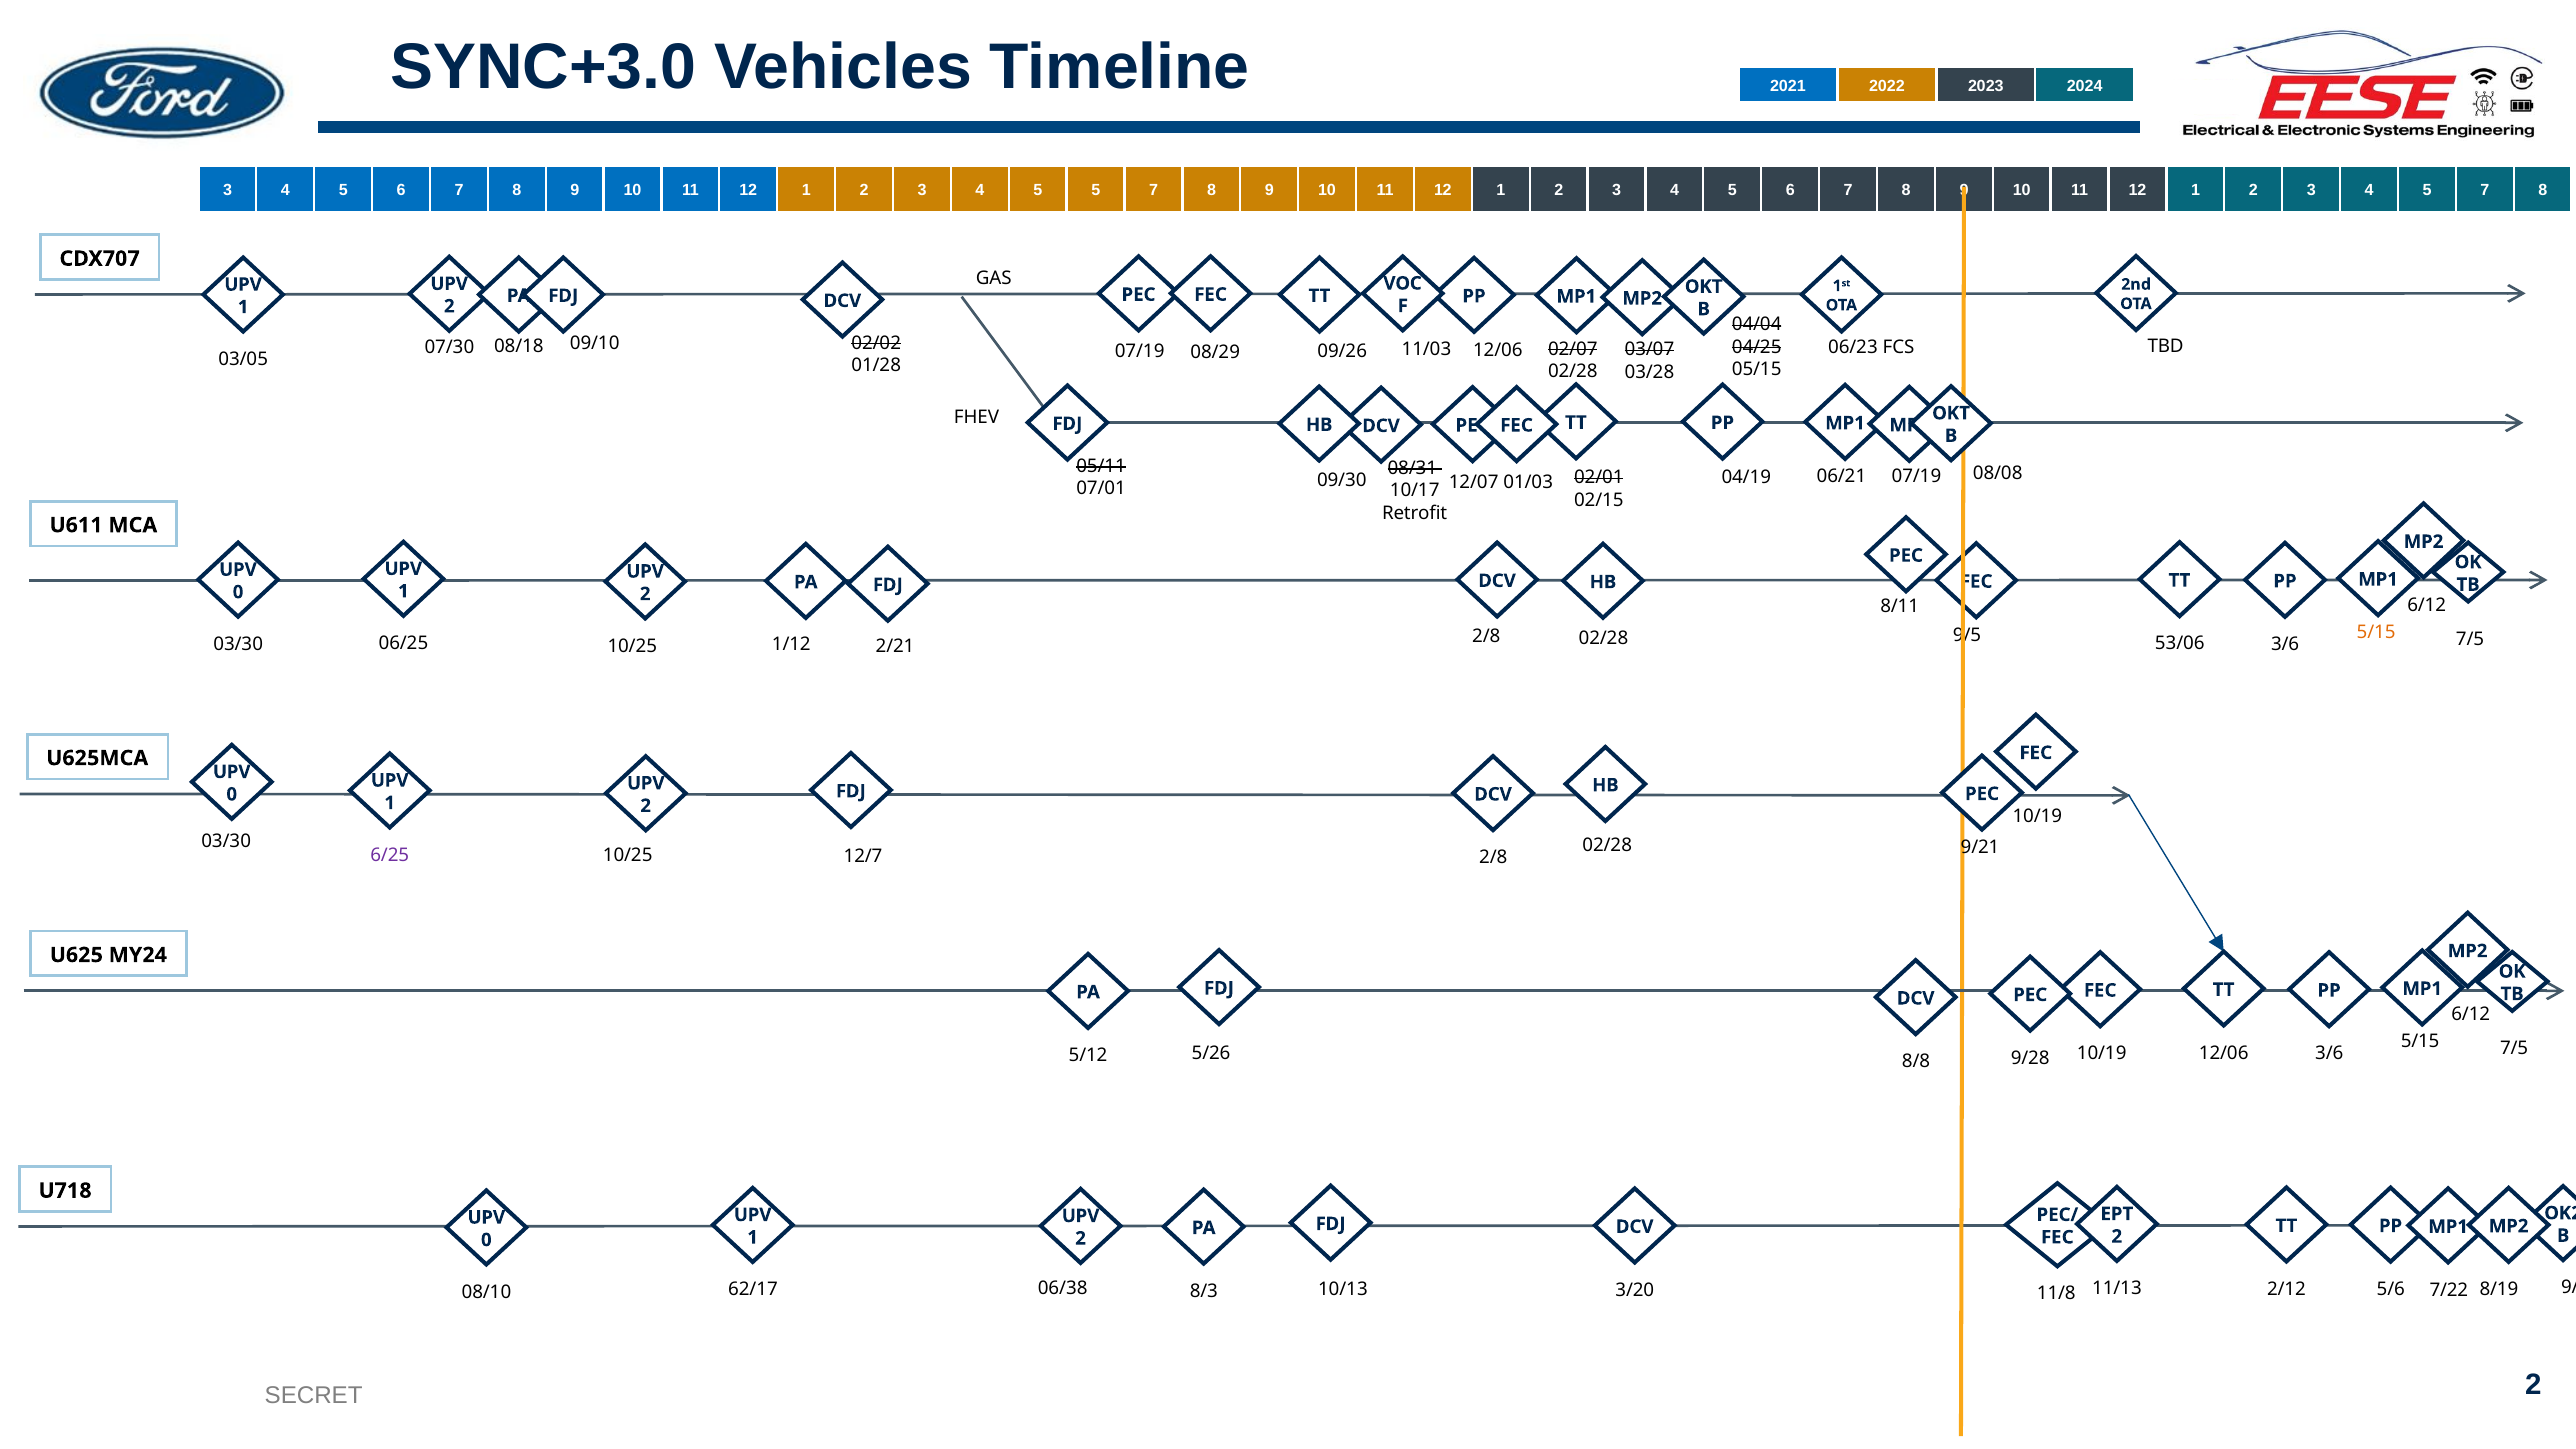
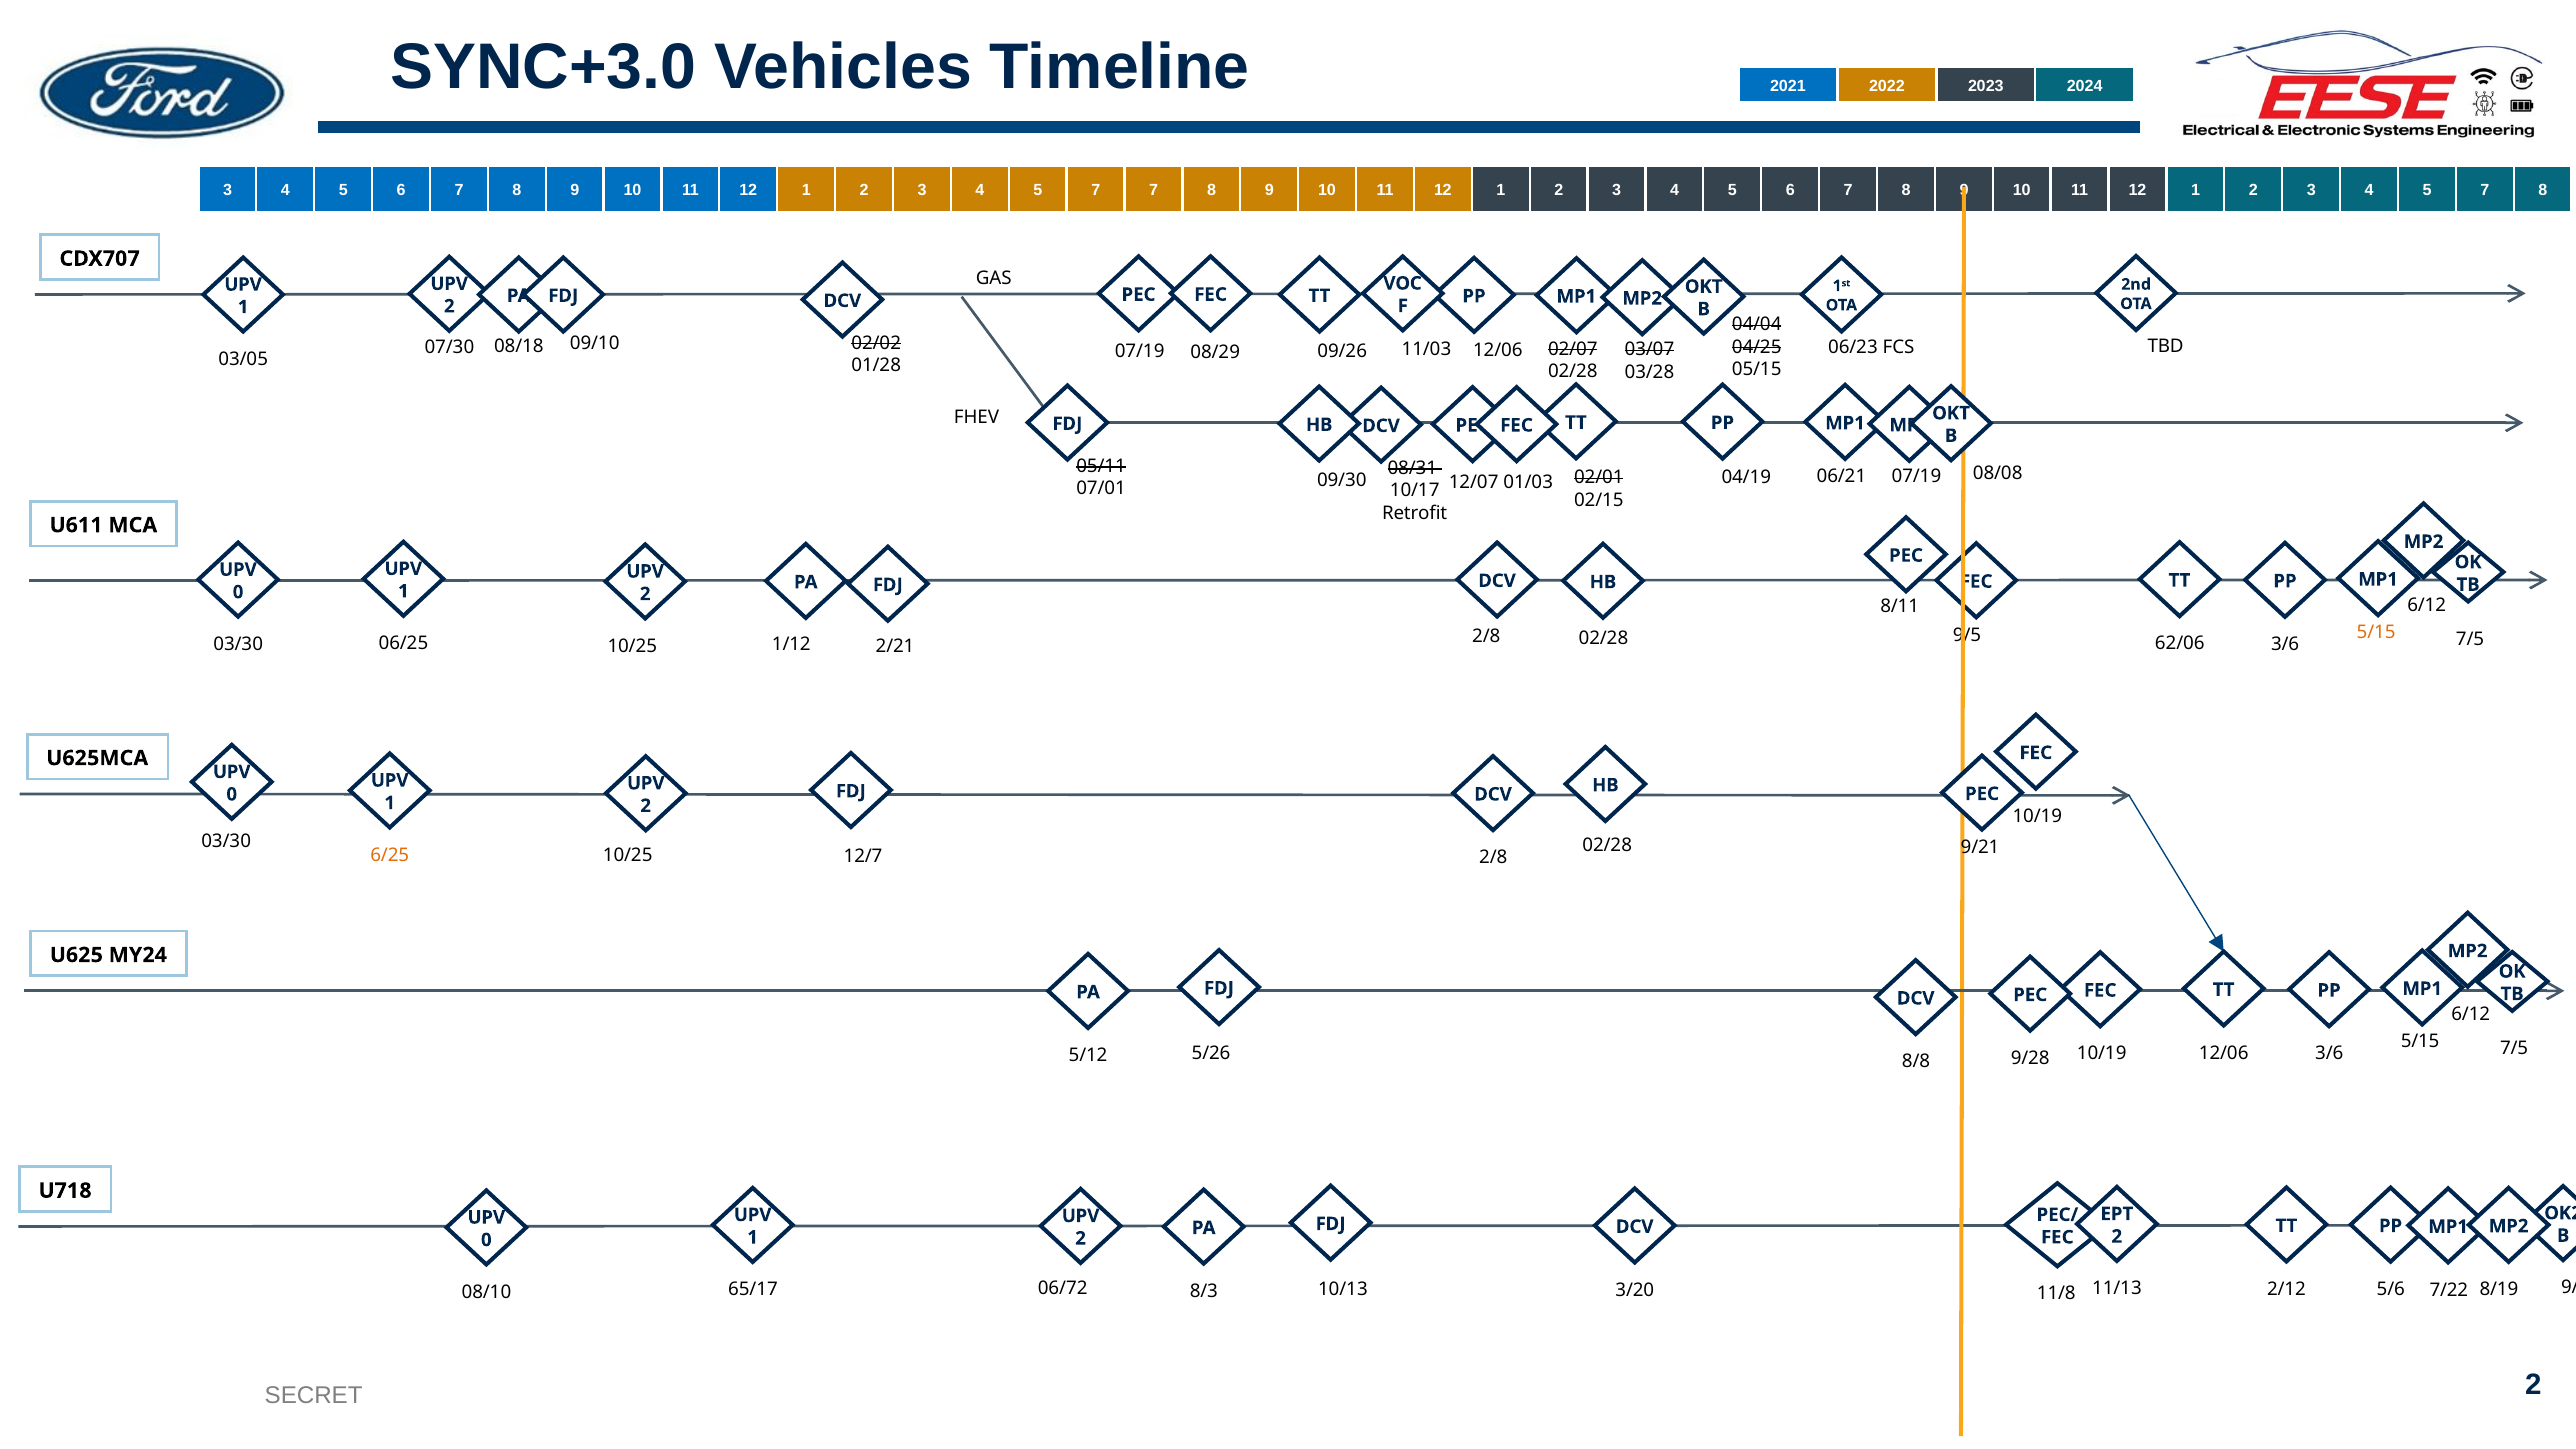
5: 5 -> 7 (1096, 190)
53/06: 53/06 -> 62/06 (2180, 644)
6/25 colour: purple -> orange (390, 855)
06/38: 06/38 -> 06/72 (1063, 1288)
62/17: 62/17 -> 65/17 (753, 1289)
